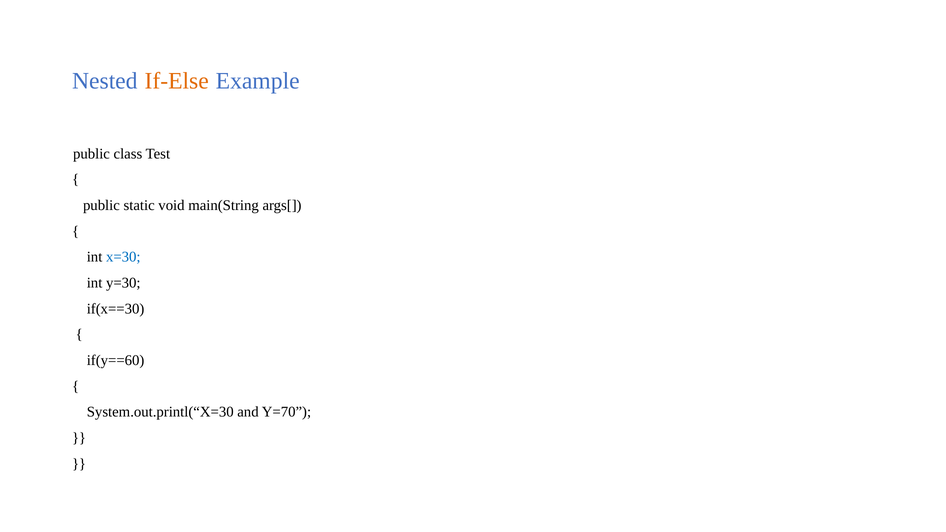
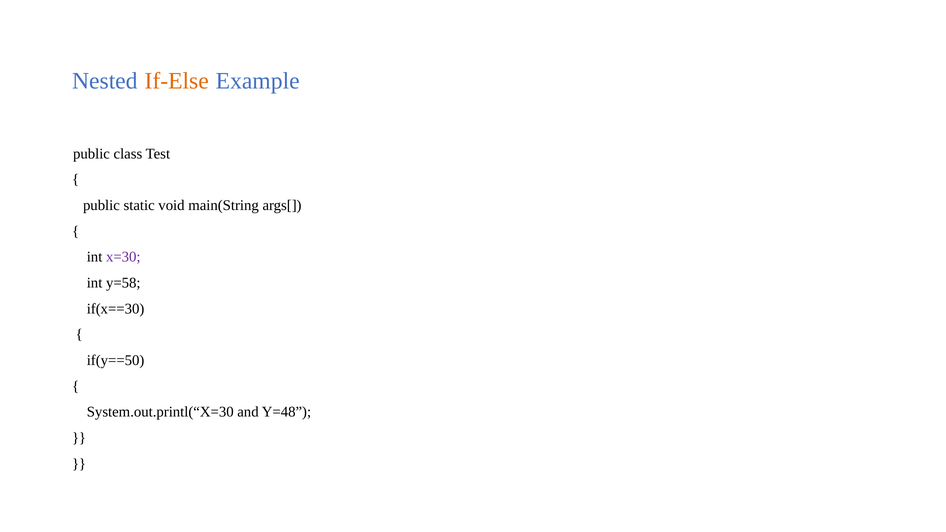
x=30 colour: blue -> purple (123, 257)
y=30: y=30 -> y=58 (123, 283)
if(y==60: if(y==60 -> if(y==50 (116, 360)
Y=70: Y=70 -> Y=48 (286, 412)
